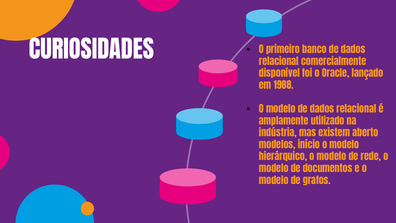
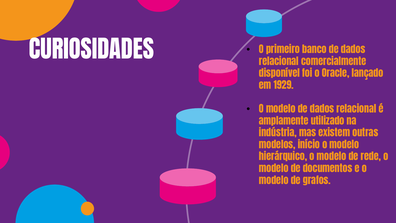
1988: 1988 -> 1929 (284, 86)
aberto: aberto -> outras (365, 133)
